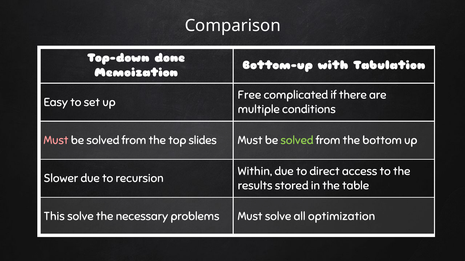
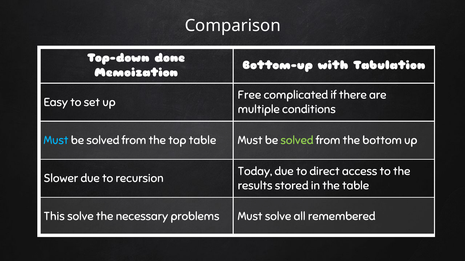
Must colour: pink -> light blue (56, 141)
top slides: slides -> table (203, 141)
Within: Within -> Today (255, 172)
optimization: optimization -> remembered (342, 217)
